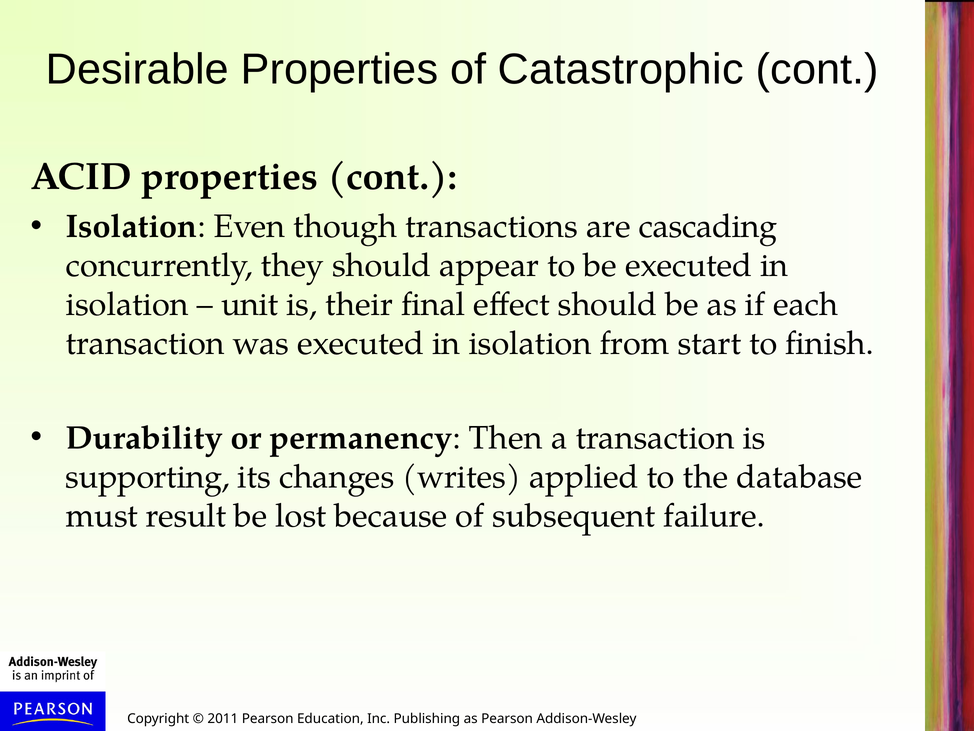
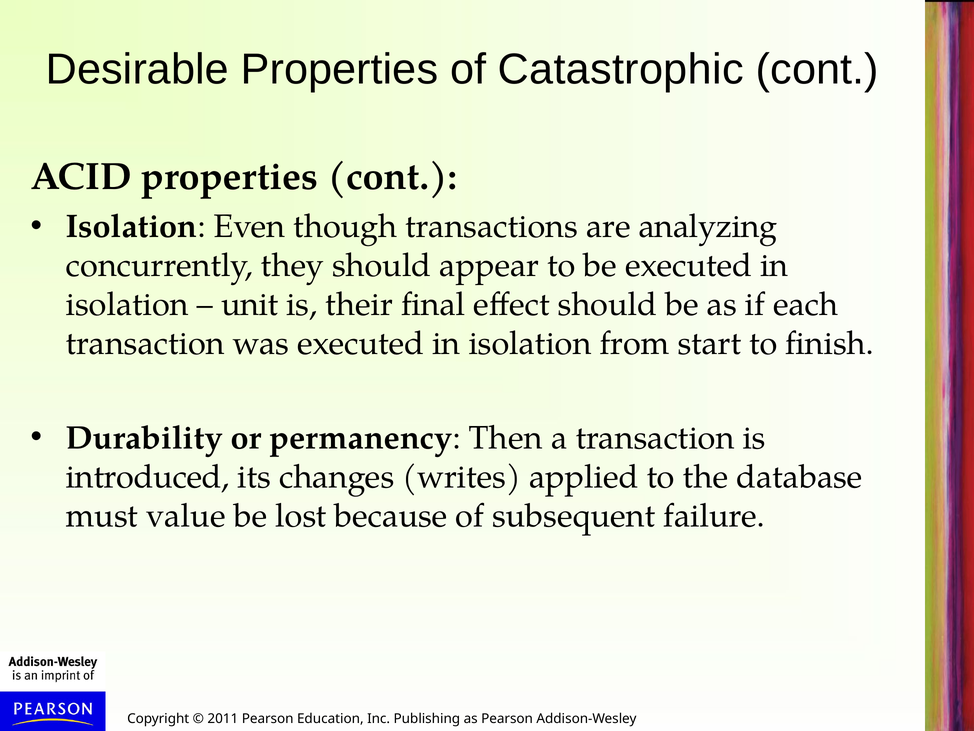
cascading: cascading -> analyzing (708, 226)
supporting: supporting -> introduced (148, 476)
result: result -> value (186, 515)
